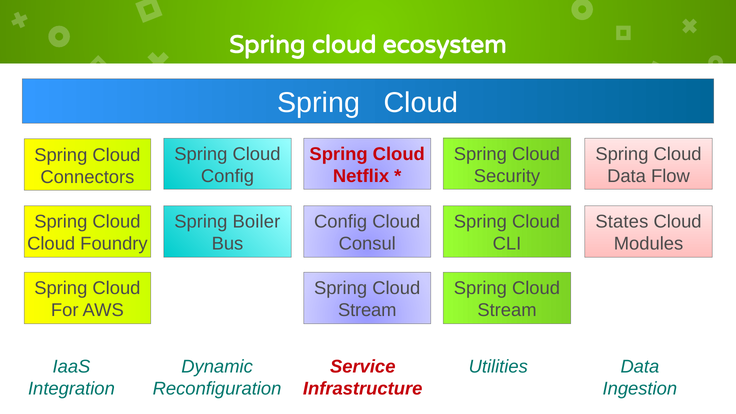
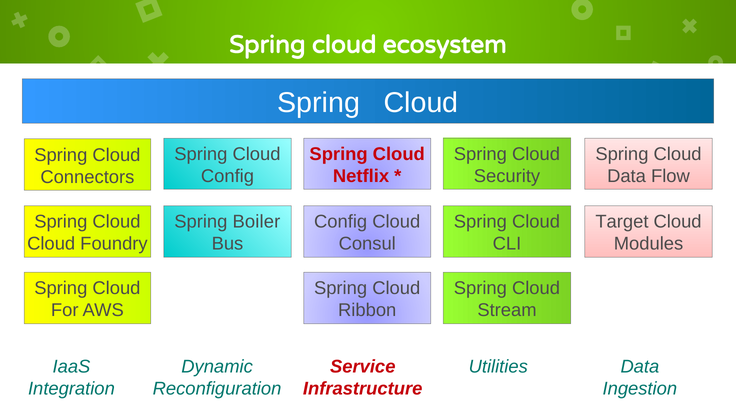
States: States -> Target (622, 222)
Stream: Stream -> Ribbon (367, 310)
